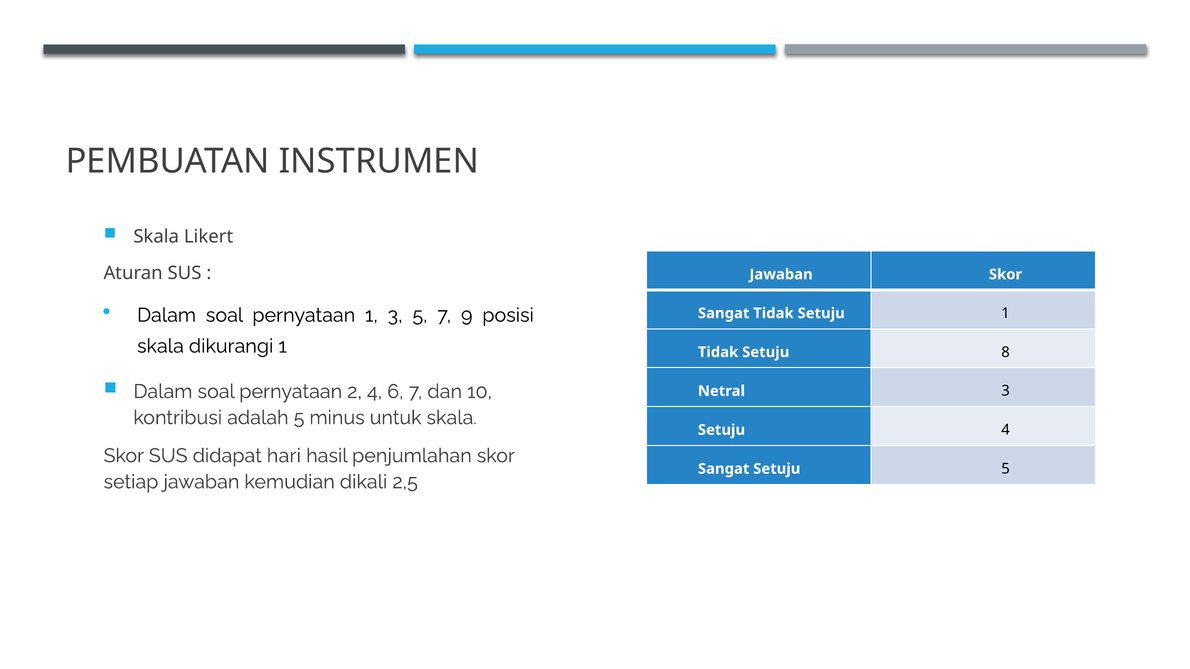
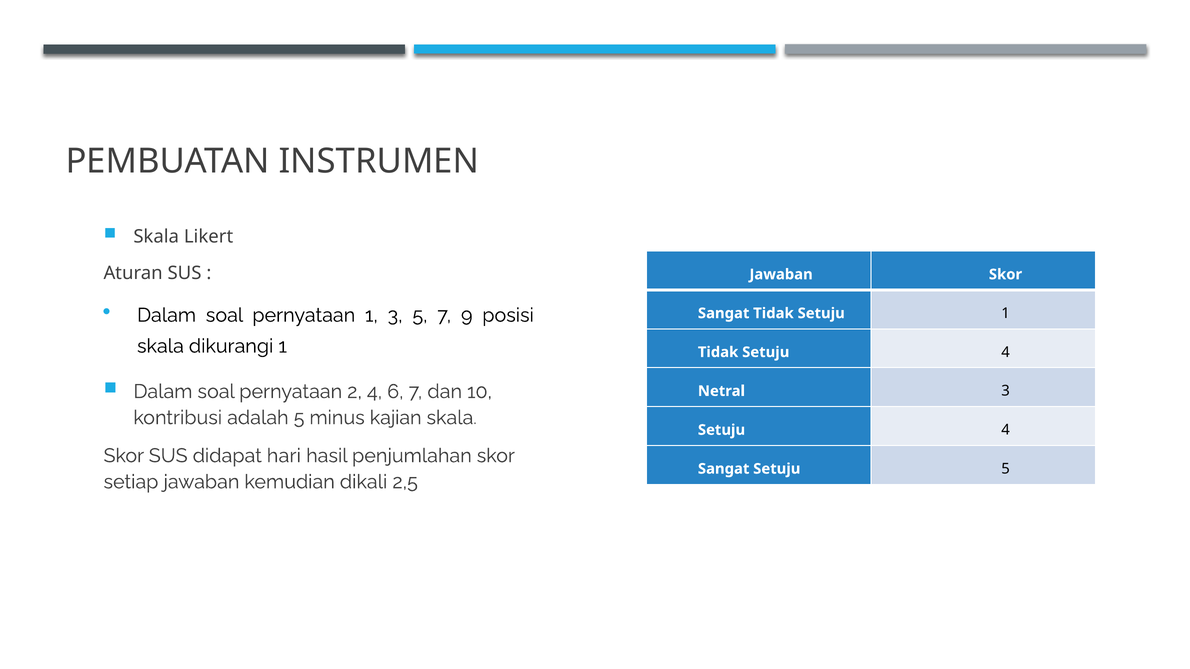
Tidak Setuju 8: 8 -> 4 (1006, 352)
untuk: untuk -> kajian (396, 418)
